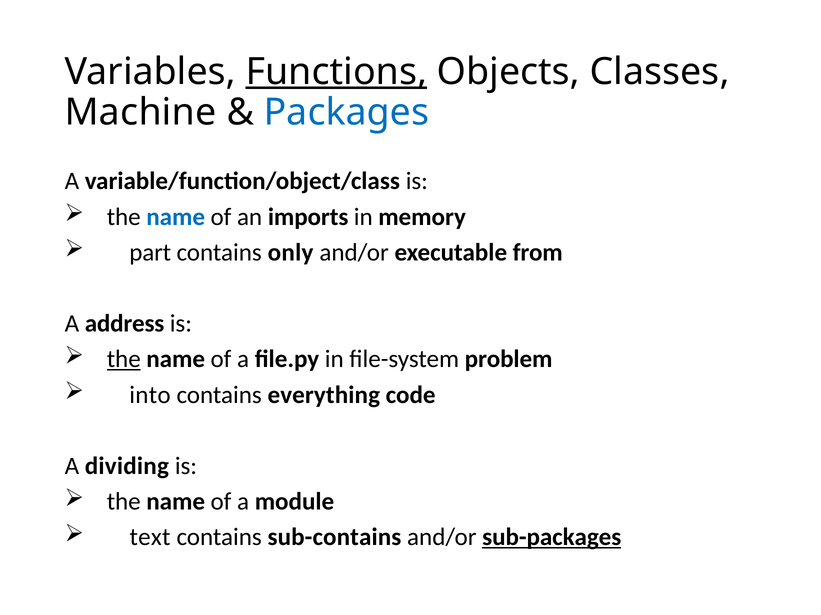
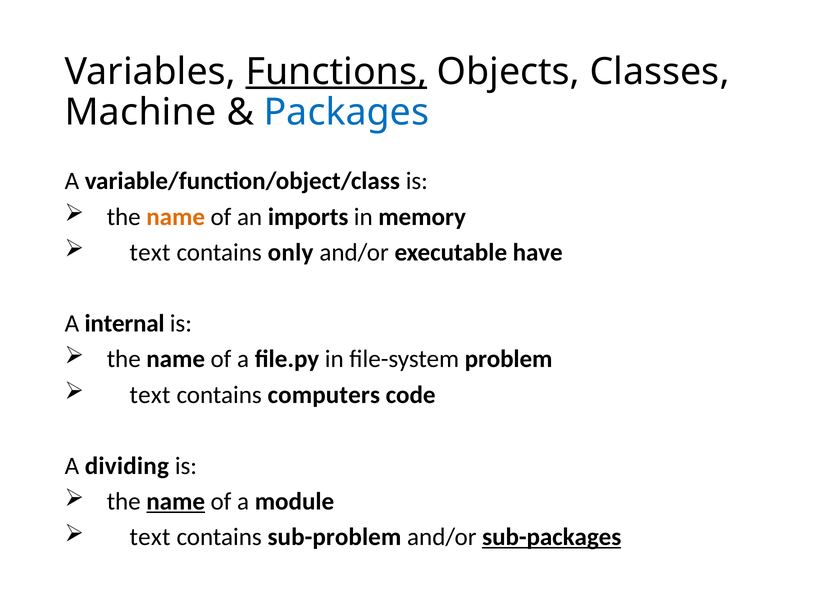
name colour: blue -> orange (176, 217)
part: part -> text (150, 253)
from: from -> have (538, 253)
address: address -> internal (125, 324)
the underline: present -> none (124, 360)
into: into -> text (150, 395)
everything: everything -> computers (324, 395)
name underline: none -> present (176, 502)
sub-contains: sub-contains -> sub-problem (334, 538)
